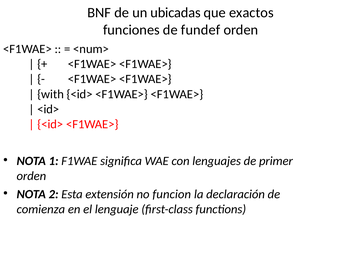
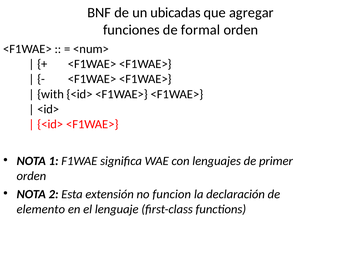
exactos: exactos -> agregar (251, 13)
fundef: fundef -> formal (201, 30)
comienza: comienza -> elemento (41, 209)
